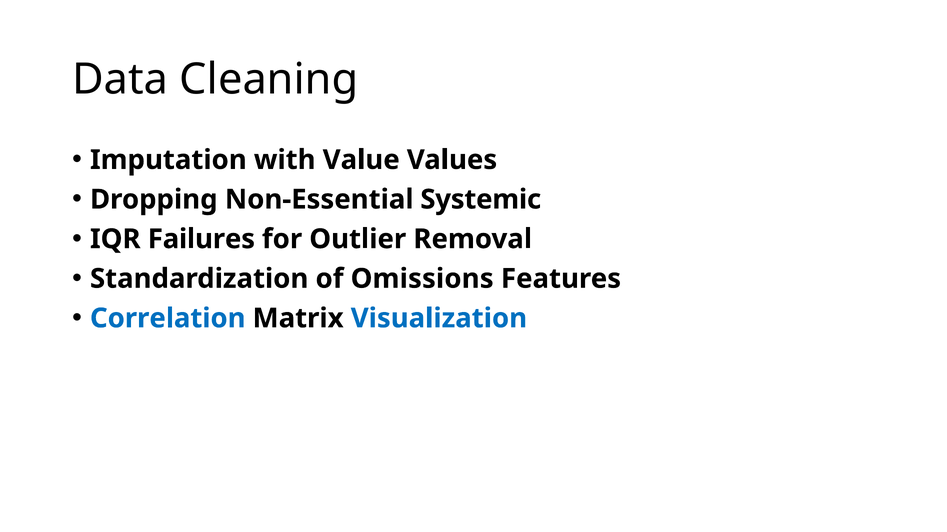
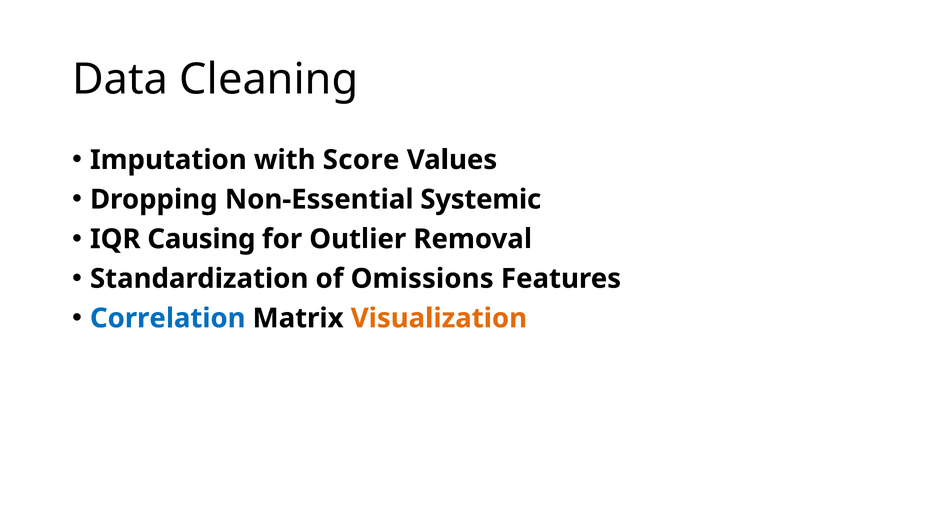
Value: Value -> Score (361, 160)
Failures: Failures -> Causing (201, 239)
Visualization colour: blue -> orange (439, 319)
